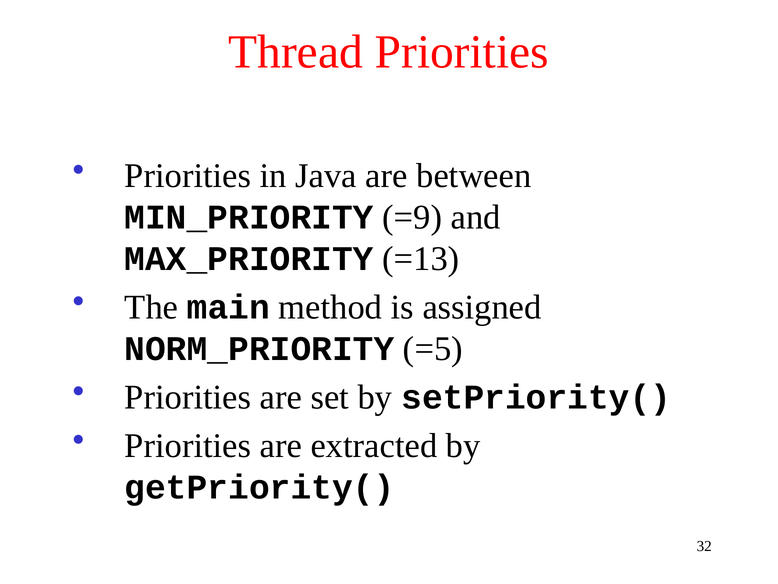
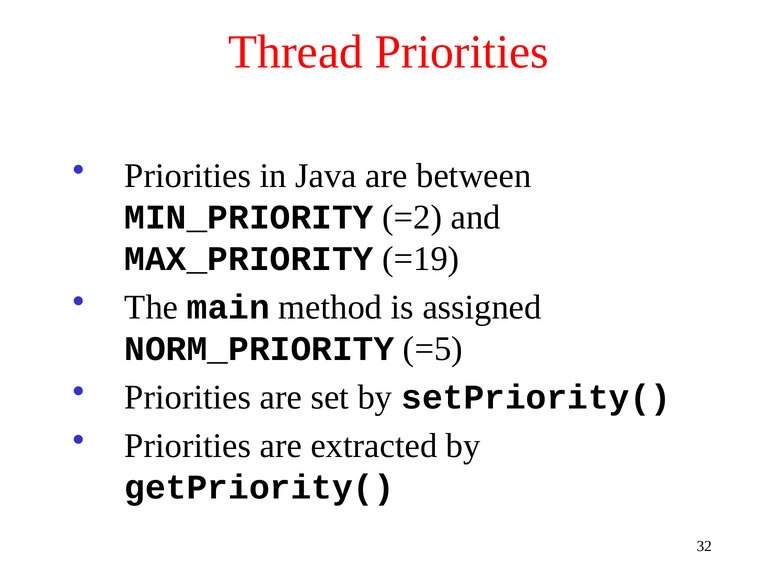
=9: =9 -> =2 (412, 217)
=13: =13 -> =19 (421, 259)
